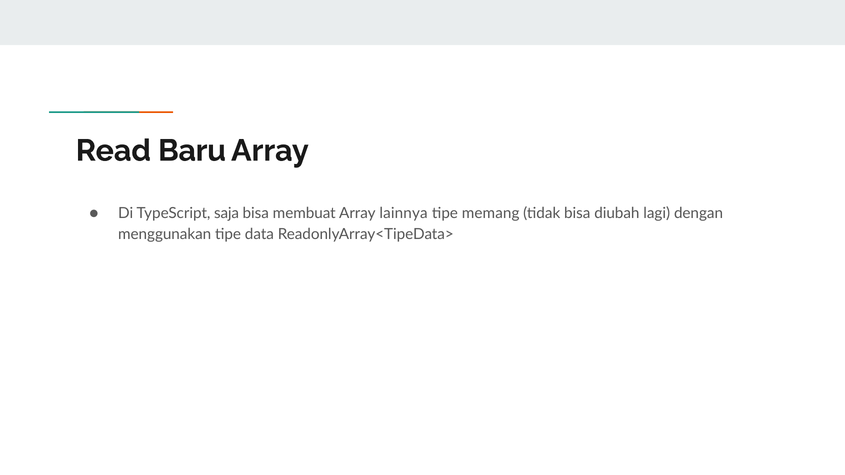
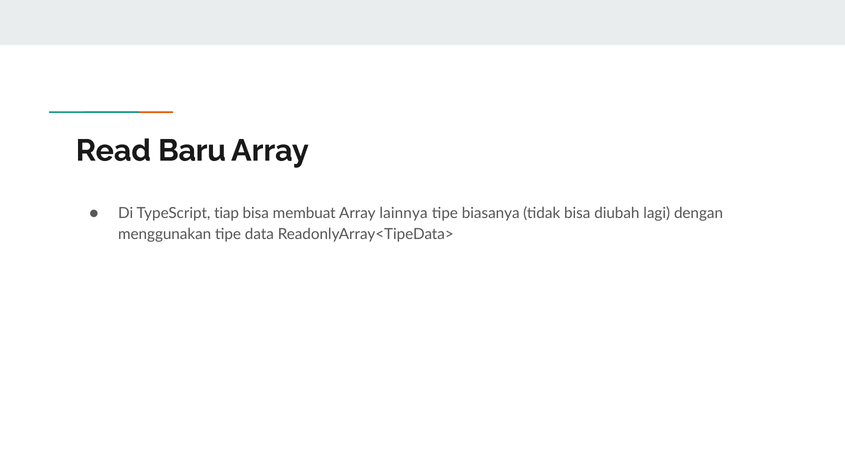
saja: saja -> tiap (227, 214)
memang: memang -> biasanya (491, 214)
